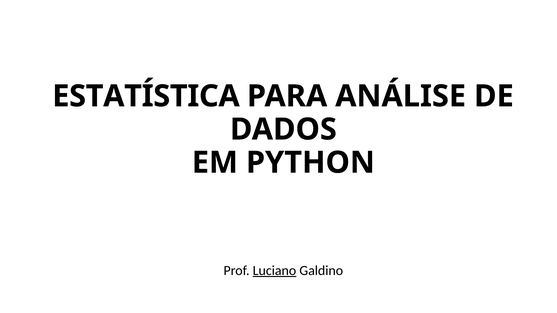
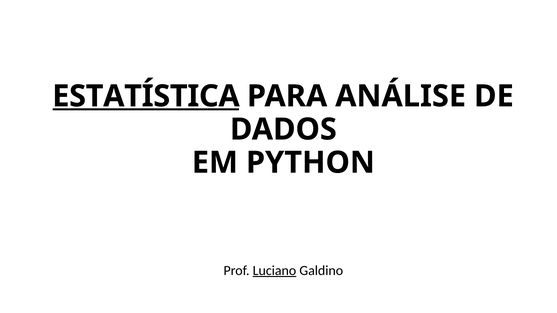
ESTATÍSTICA underline: none -> present (146, 96)
